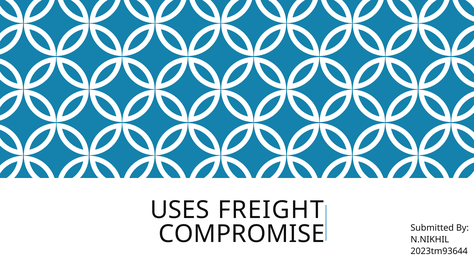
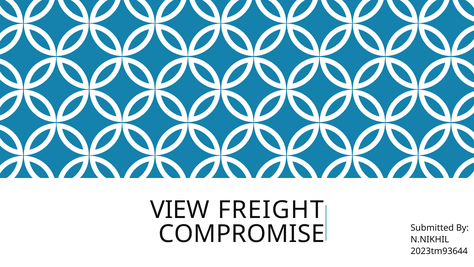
USES: USES -> VIEW (180, 210)
